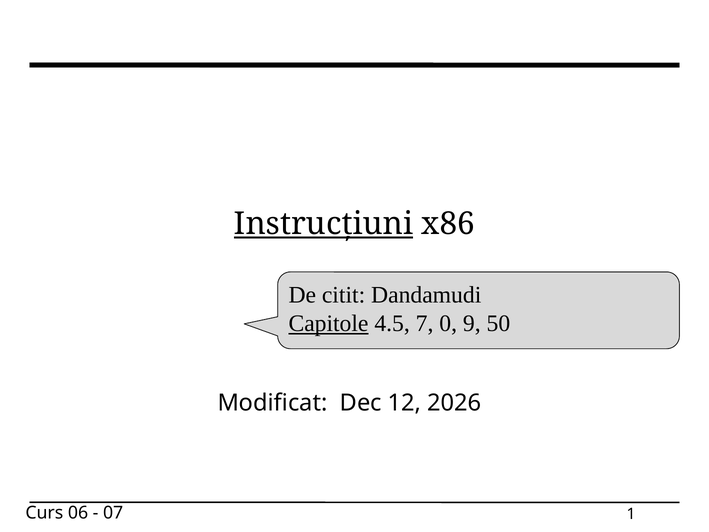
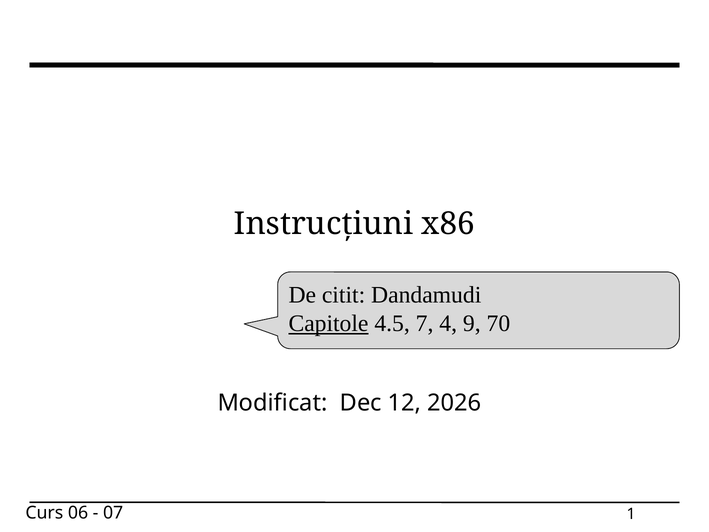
Instrucțiuni underline: present -> none (324, 224)
0: 0 -> 4 (448, 323)
50: 50 -> 70 (498, 323)
